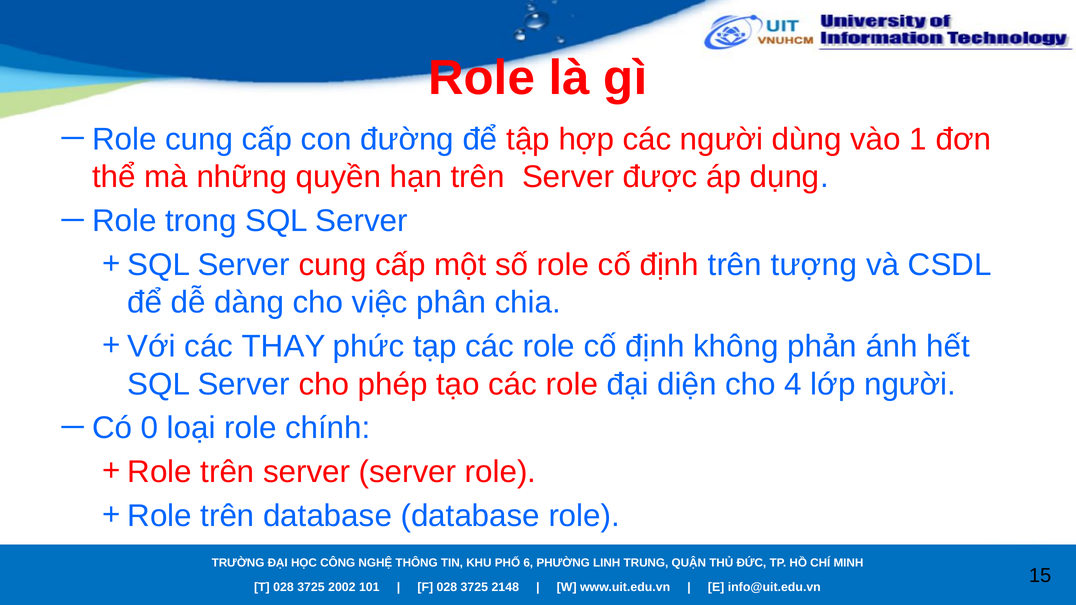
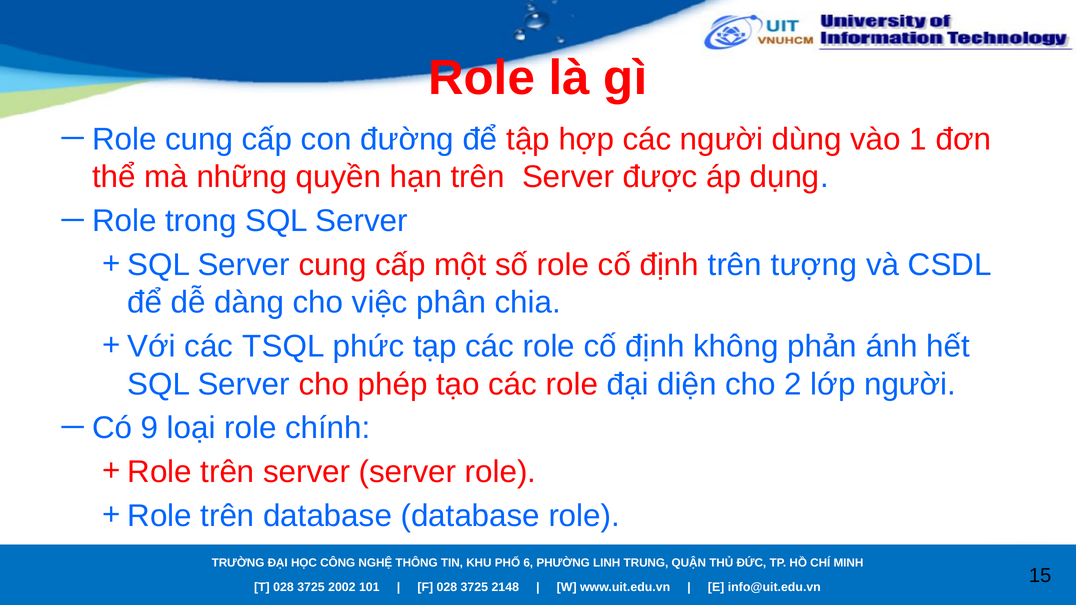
THAY: THAY -> TSQL (283, 347)
4: 4 -> 2 (793, 384)
0: 0 -> 9 (150, 428)
